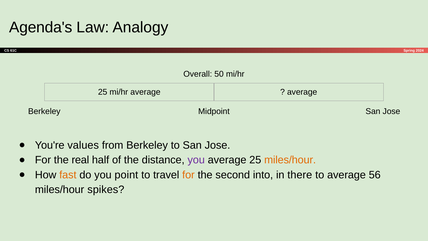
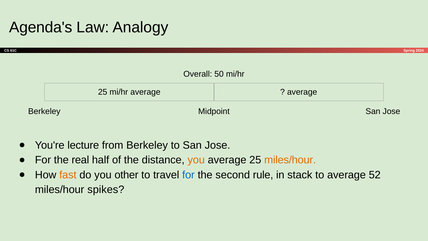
values: values -> lecture (83, 145)
you colour: purple -> orange (196, 160)
point: point -> other (126, 175)
for colour: orange -> blue (188, 175)
into: into -> rule (263, 175)
there: there -> stack (300, 175)
56: 56 -> 52 (375, 175)
